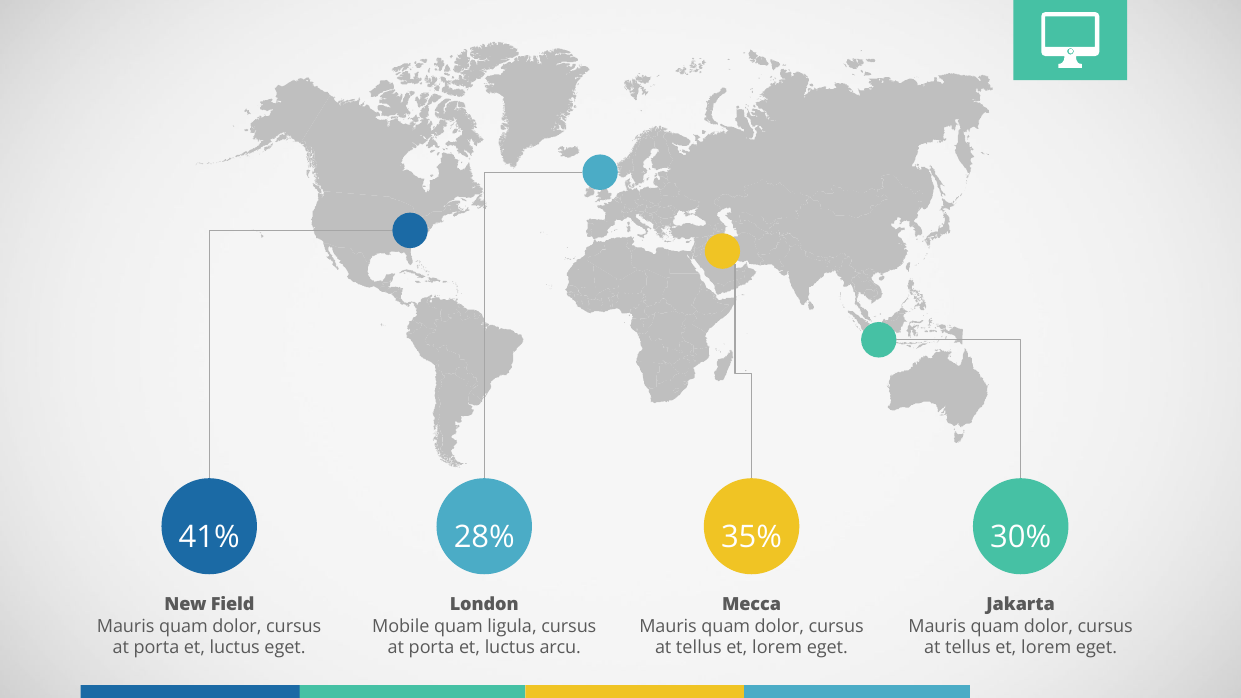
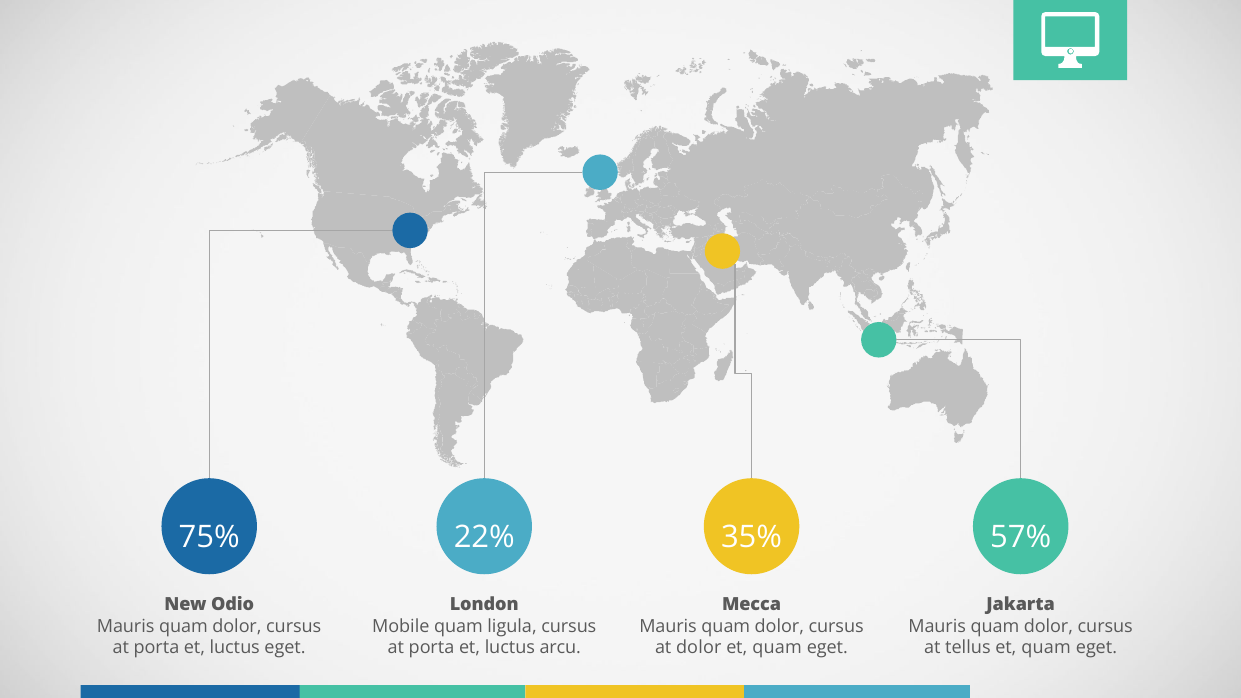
41%: 41% -> 75% (209, 537)
28%: 28% -> 22% (484, 537)
30%: 30% -> 57% (1021, 537)
Field: Field -> Odio (233, 604)
tellus: tellus -> dolor (699, 648)
lorem: lorem -> quam (777, 648)
lorem: lorem -> quam (1046, 648)
